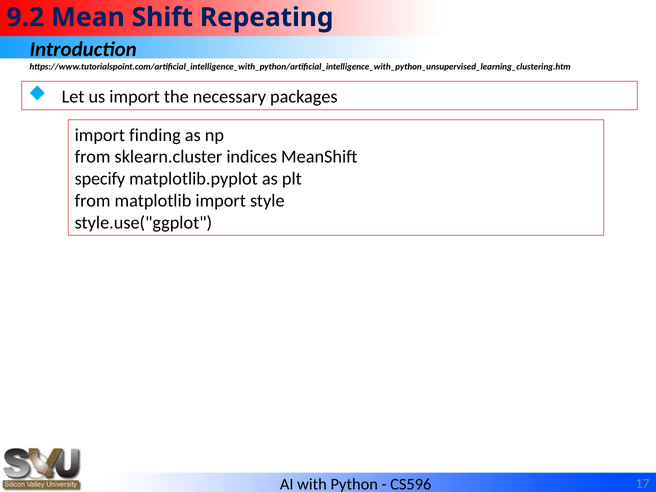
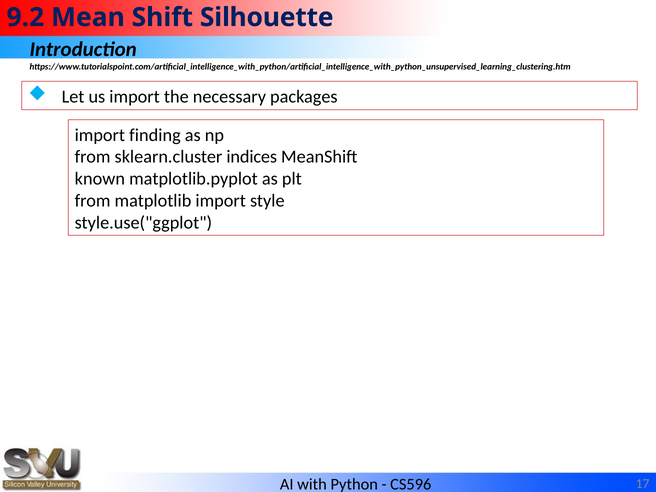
Repeating: Repeating -> Silhouette (267, 17)
specify: specify -> known (100, 179)
